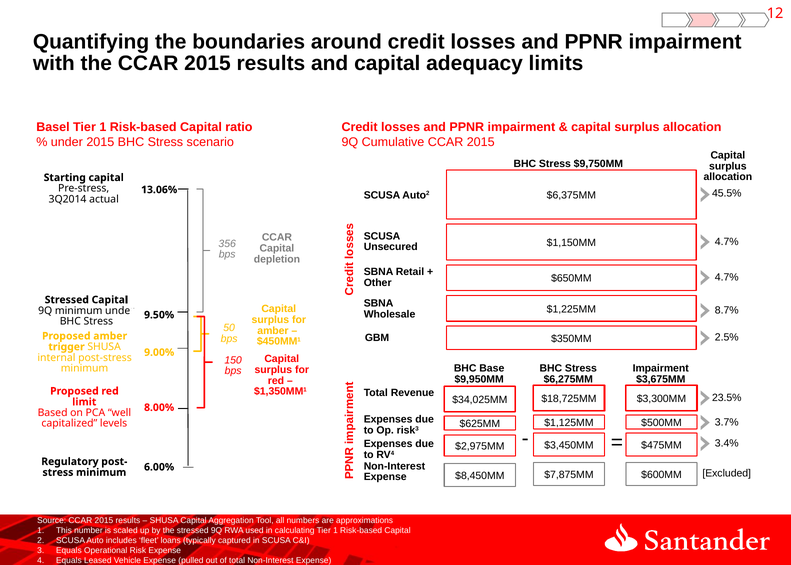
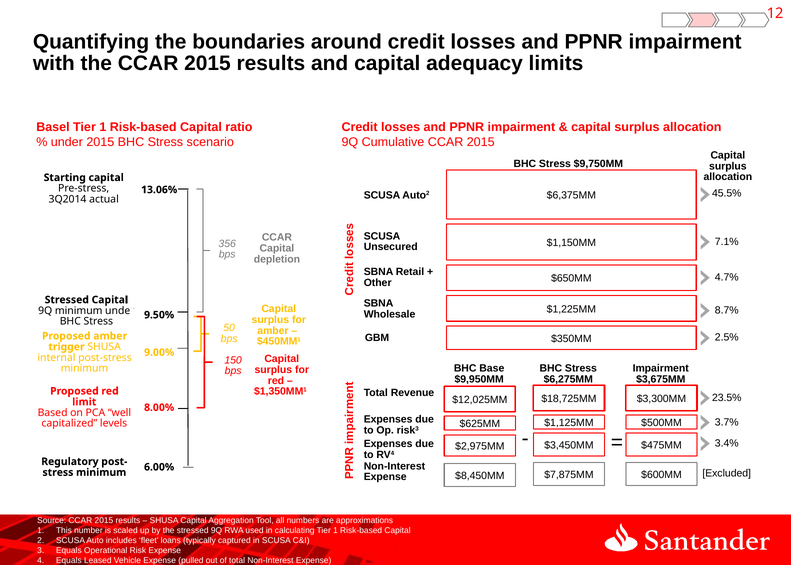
4.7%: 4.7% -> 7.1% (727, 242)
$34,025MM: $34,025MM -> $12,025MM (480, 400)
